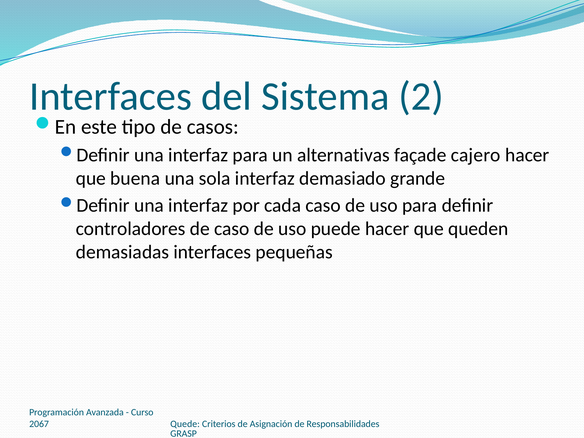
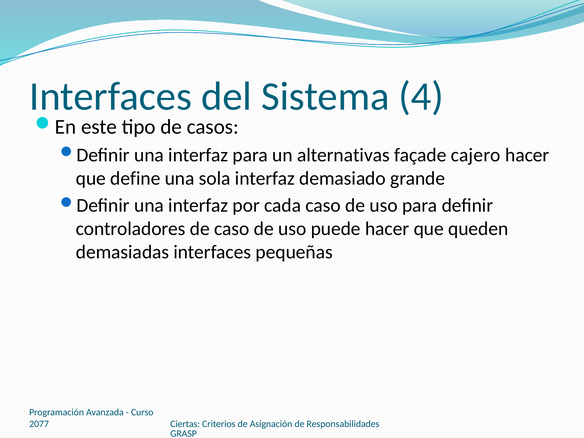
2: 2 -> 4 (421, 96)
buena: buena -> define (135, 178)
Quede: Quede -> Ciertas (185, 424)
2067: 2067 -> 2077 (39, 424)
